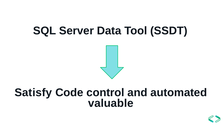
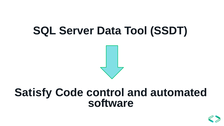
valuable: valuable -> software (111, 103)
